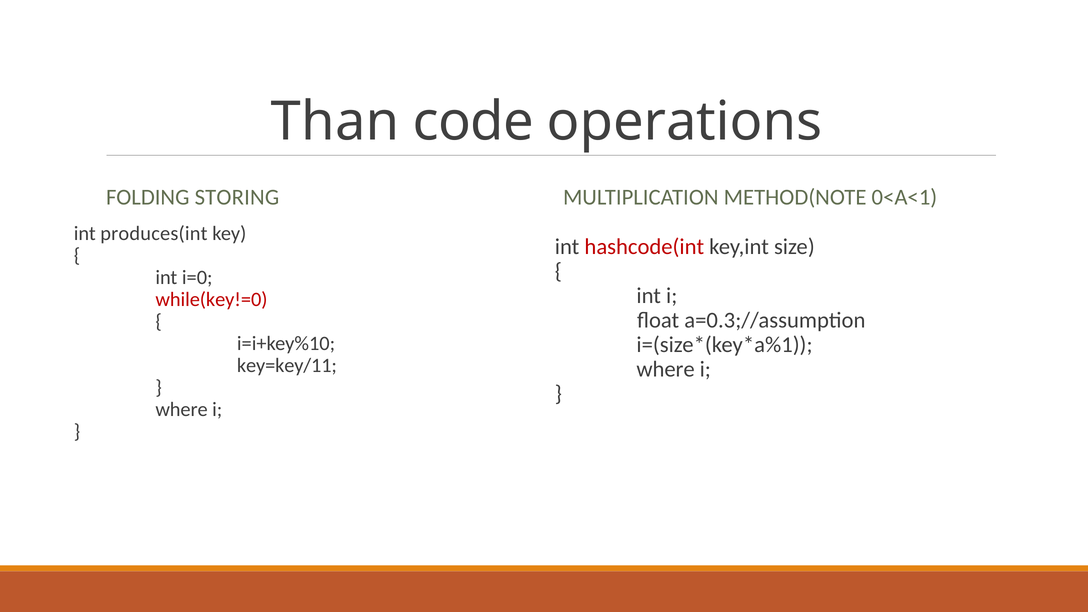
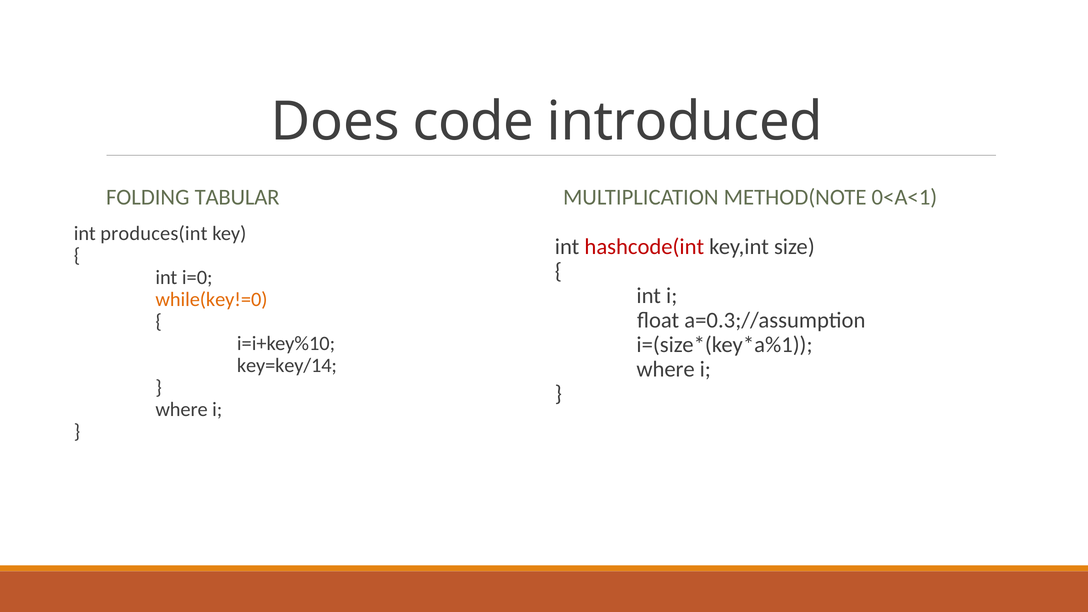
Than: Than -> Does (335, 122)
operations: operations -> introduced (685, 122)
STORING: STORING -> TABULAR (237, 197)
while(key!=0 colour: red -> orange (211, 299)
key=key/11: key=key/11 -> key=key/14 (287, 366)
